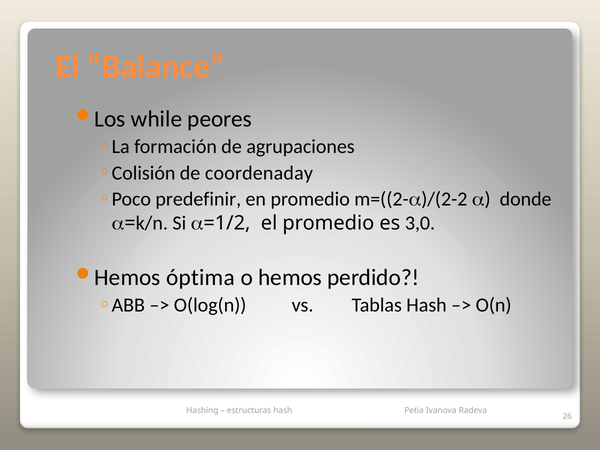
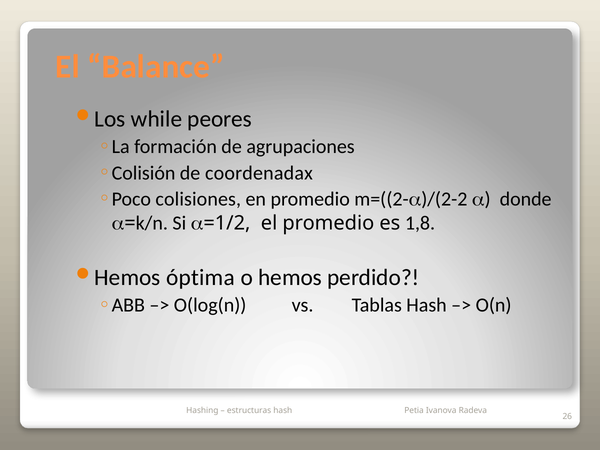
coordenaday: coordenaday -> coordenadax (259, 173)
predefinir: predefinir -> colisiones (198, 199)
3,0: 3,0 -> 1,8 (420, 223)
